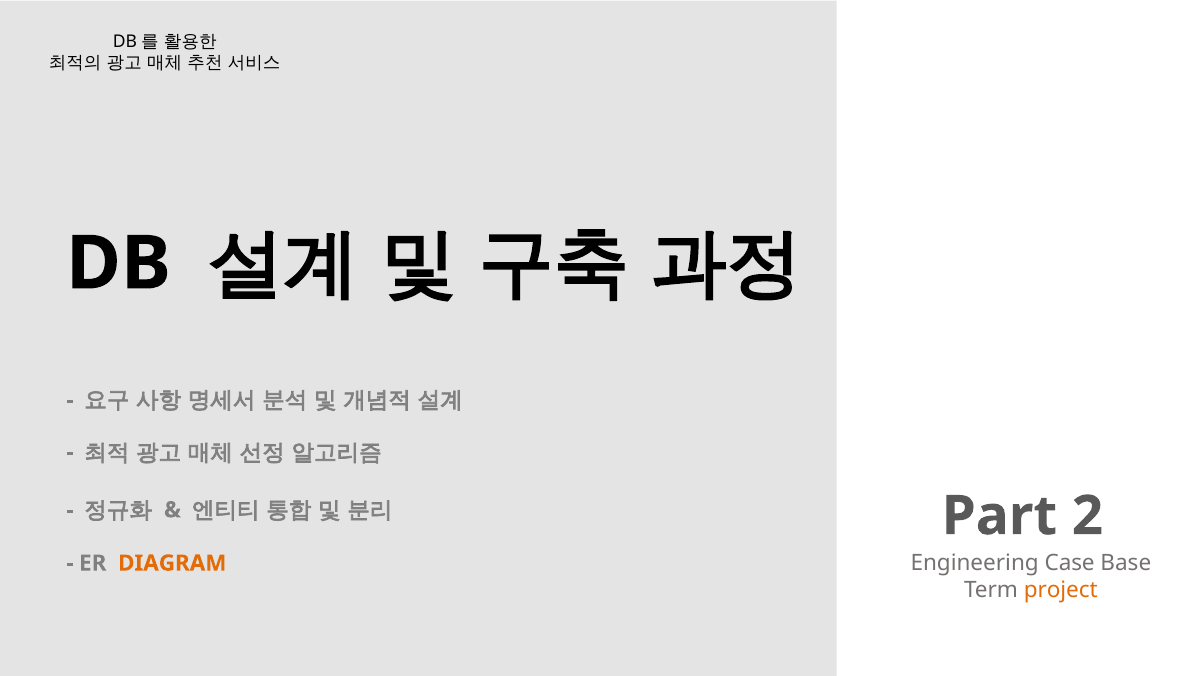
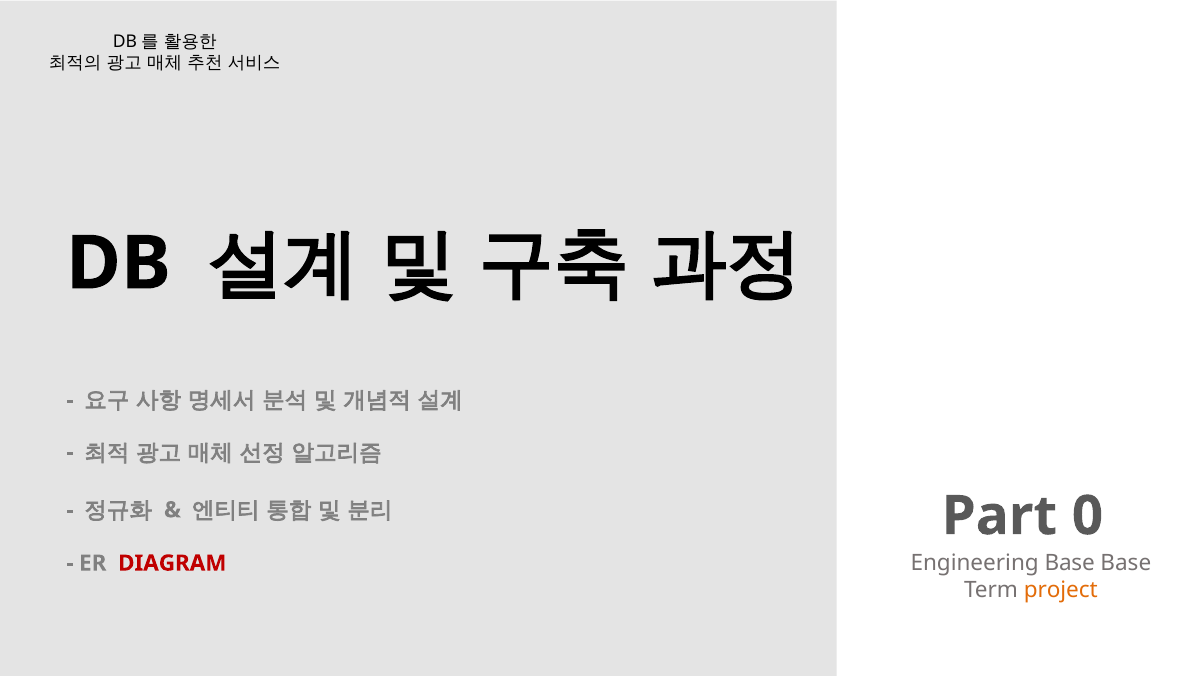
2: 2 -> 0 (1087, 516)
Engineering Case: Case -> Base (1070, 563)
DIAGRAM colour: orange -> red (172, 563)
